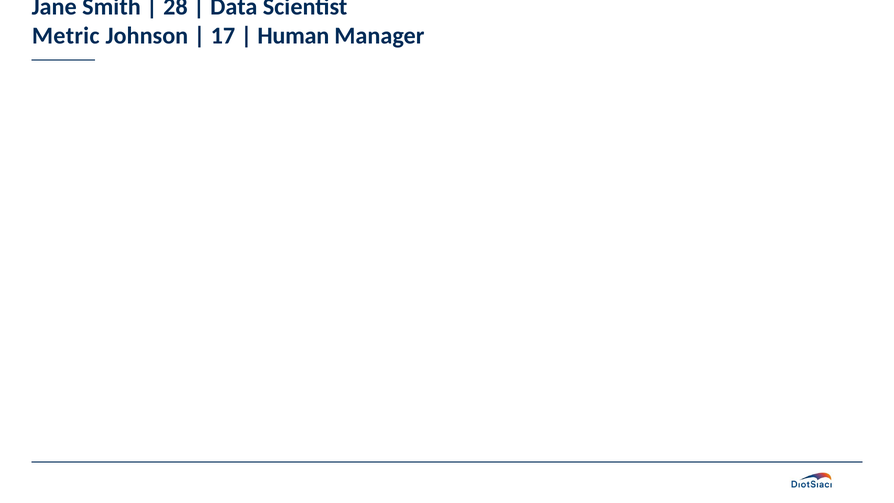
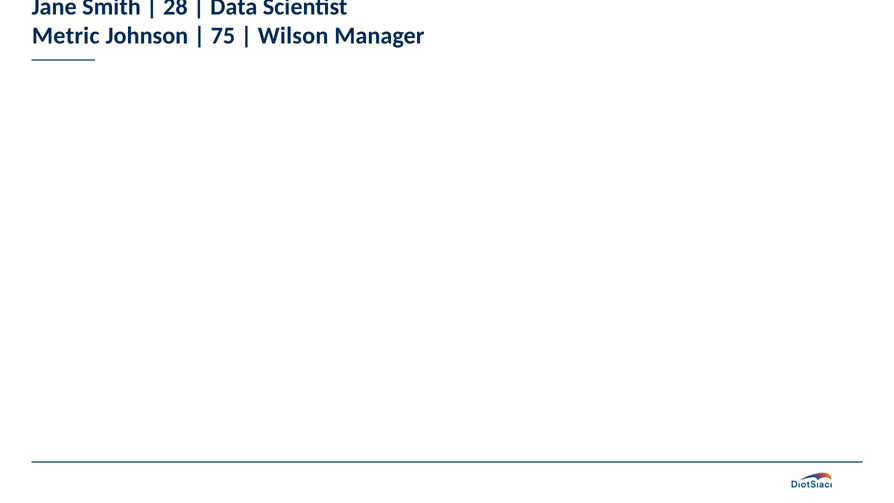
17: 17 -> 75 (223, 36)
Human: Human -> Wilson (293, 36)
